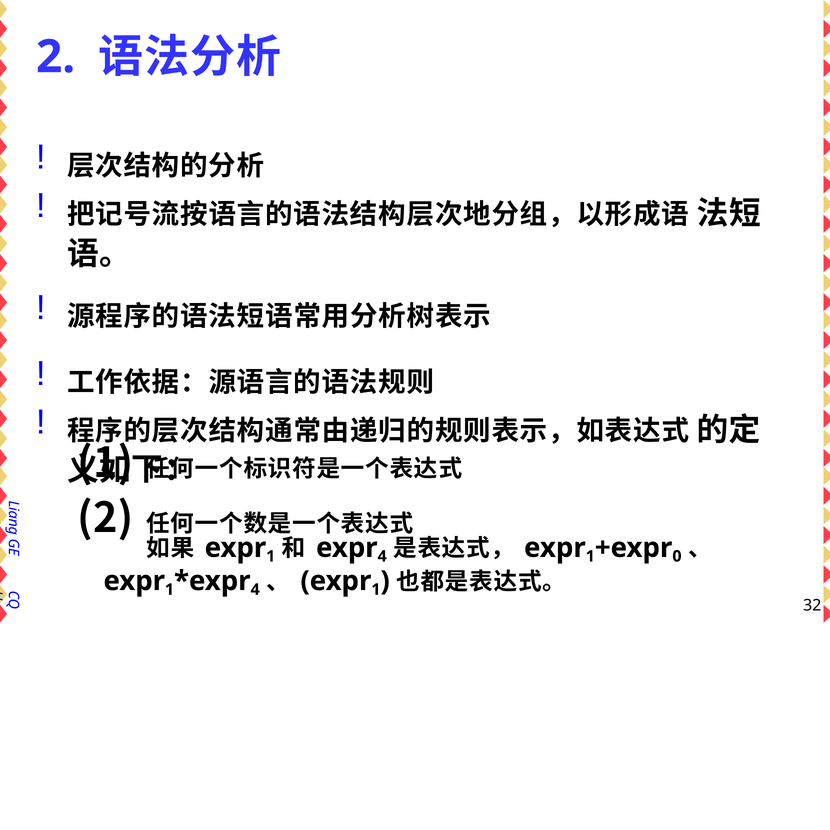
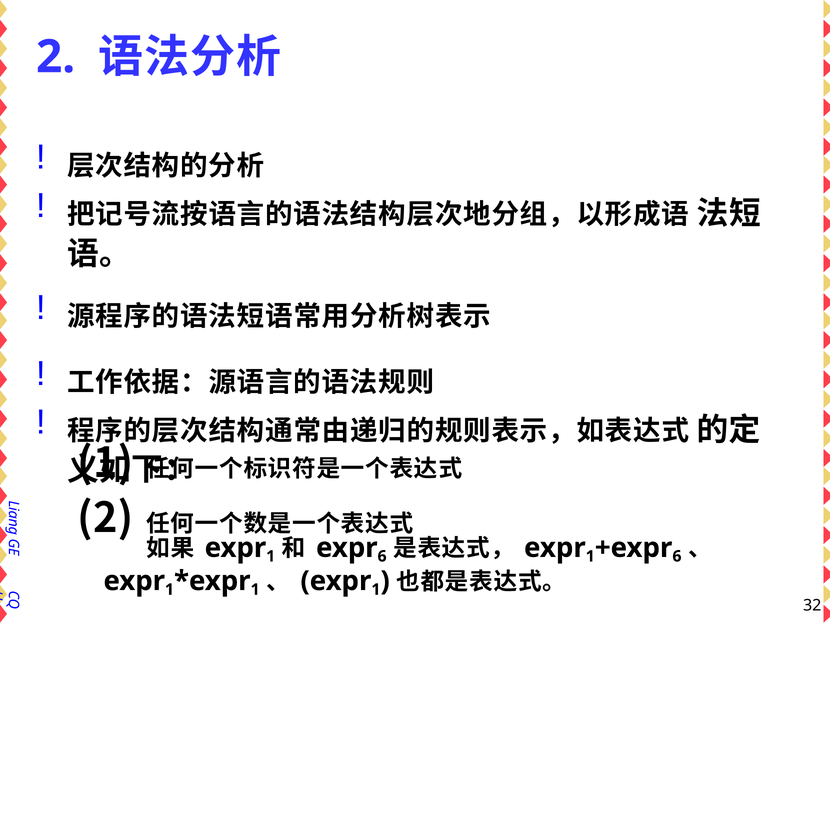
4: 4 -> 6 (382, 556)
0: 0 -> 6 (677, 556)
4: 4 -> 1 (255, 589)
